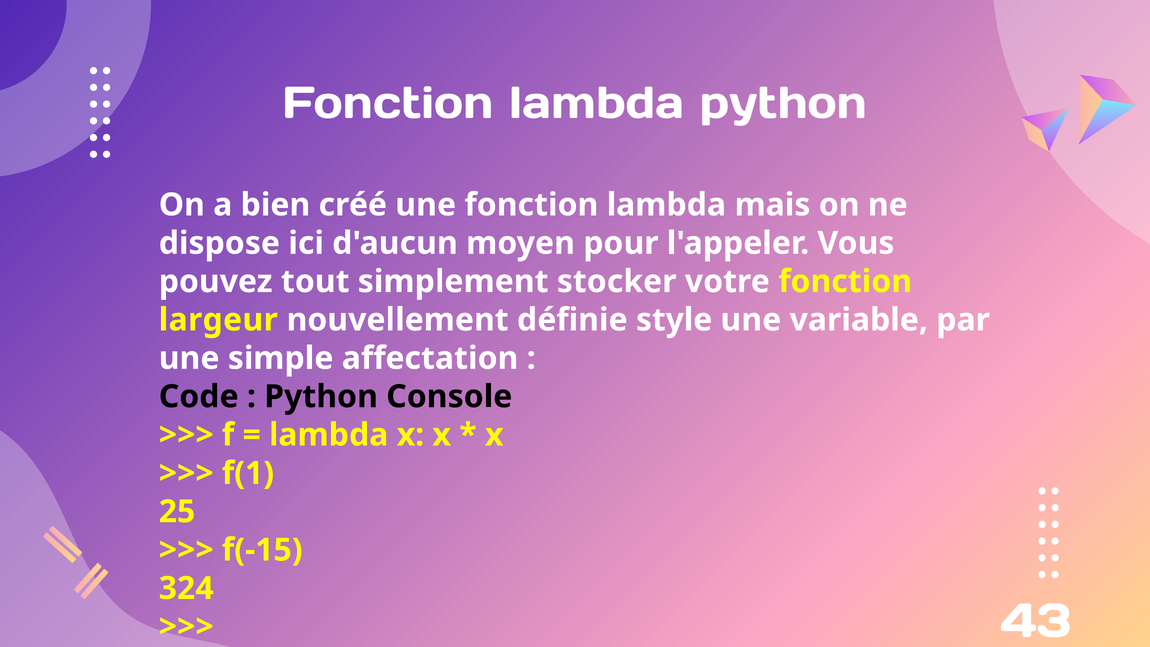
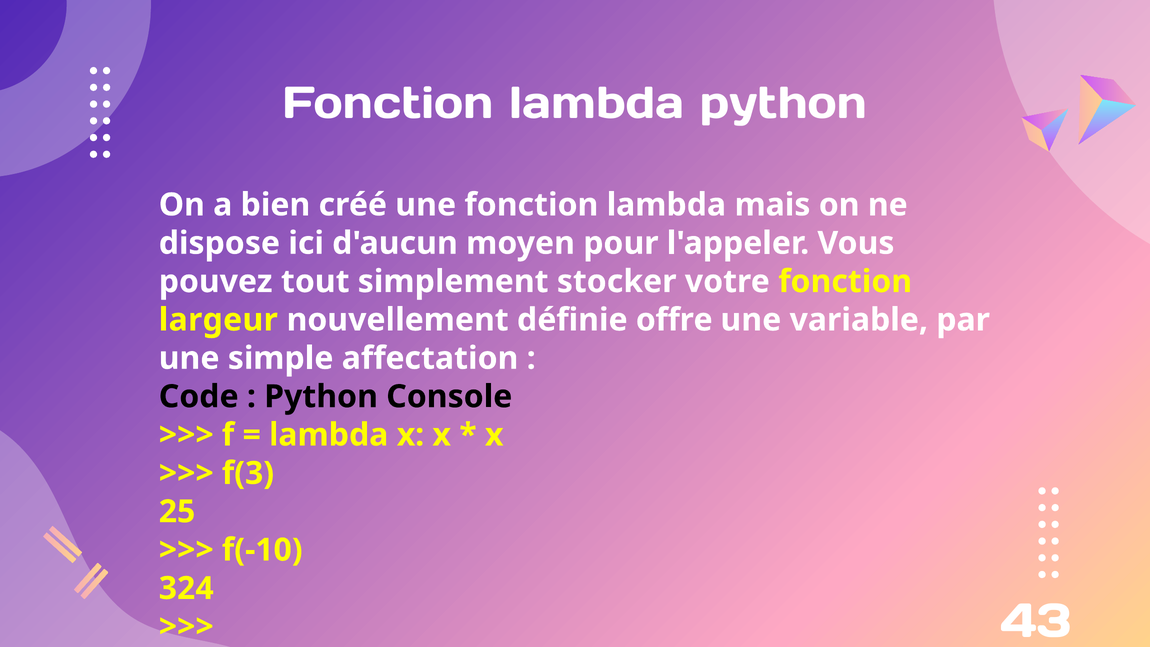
style: style -> offre (674, 320)
f(1: f(1 -> f(3 (248, 473)
f(-15: f(-15 -> f(-10 (262, 550)
